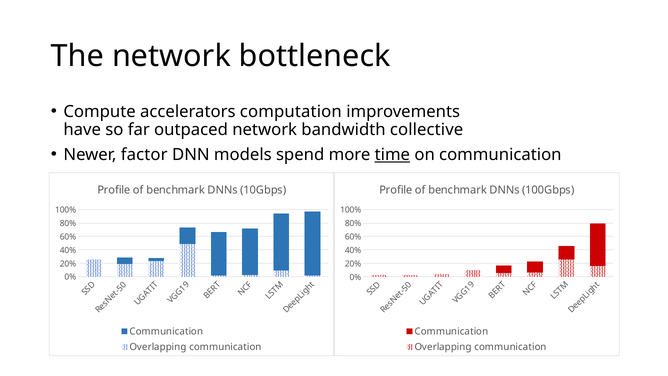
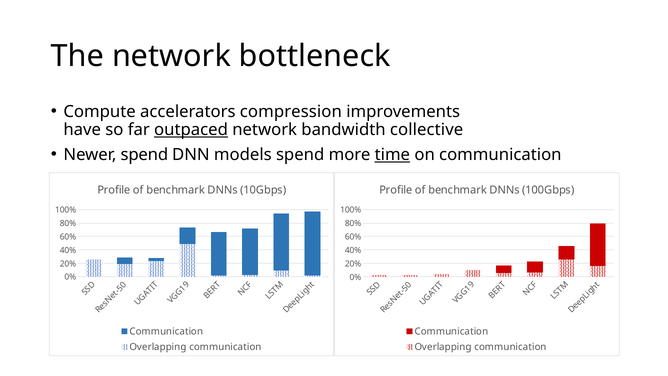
computation: computation -> compression (291, 111)
outpaced underline: none -> present (191, 129)
Newer factor: factor -> spend (144, 154)
